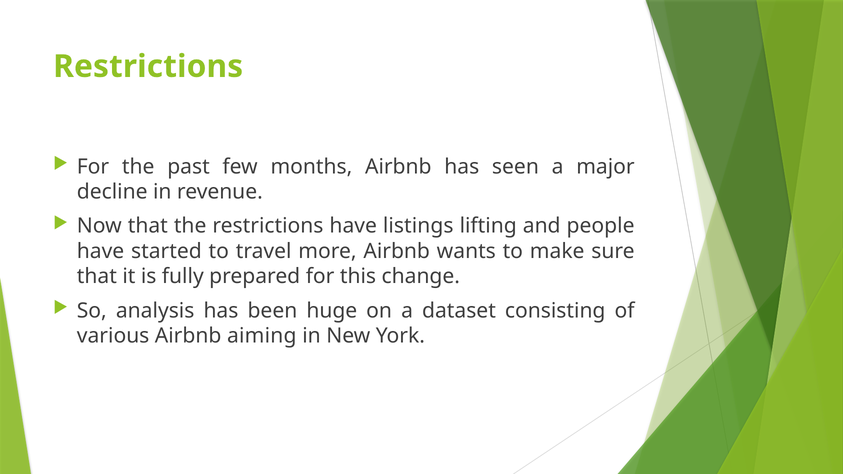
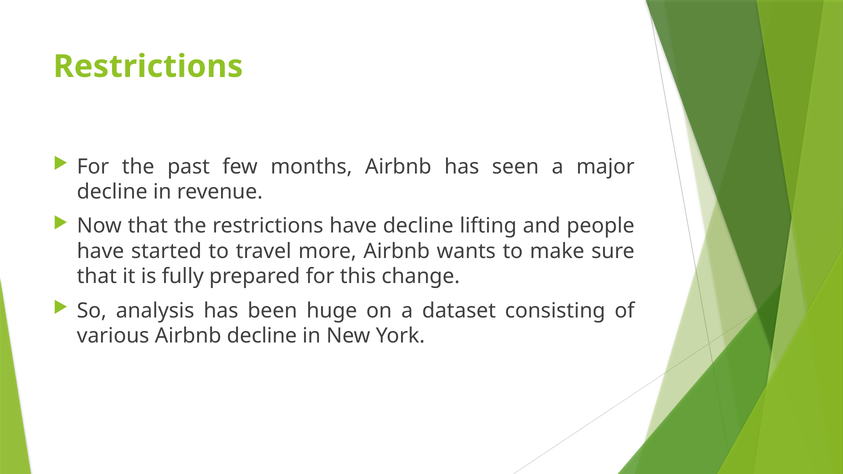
have listings: listings -> decline (418, 226)
Airbnb aiming: aiming -> decline (262, 336)
